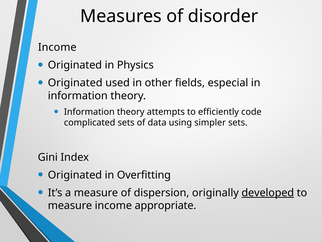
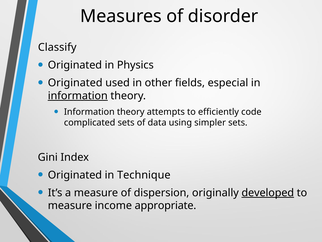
Income: Income -> Classify (57, 47)
information underline: none -> present (78, 96)
Overfitting: Overfitting -> Technique (144, 175)
